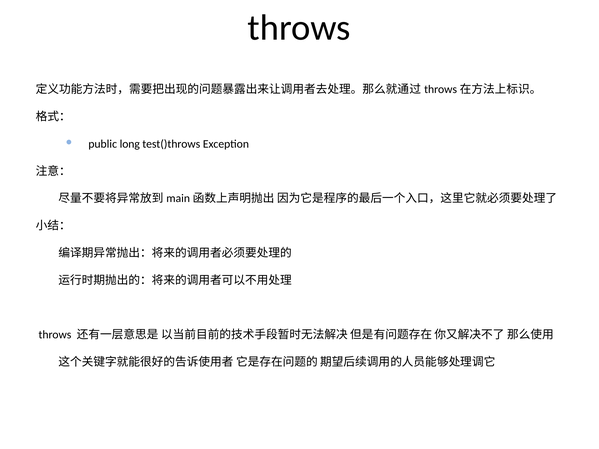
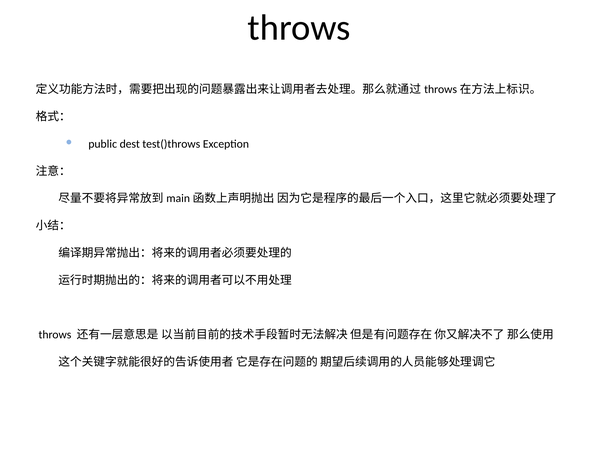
long: long -> dest (130, 144)
